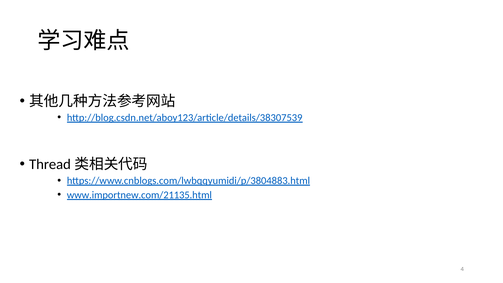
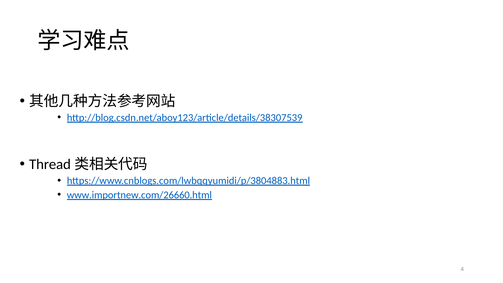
www.importnew.com/21135.html: www.importnew.com/21135.html -> www.importnew.com/26660.html (139, 195)
